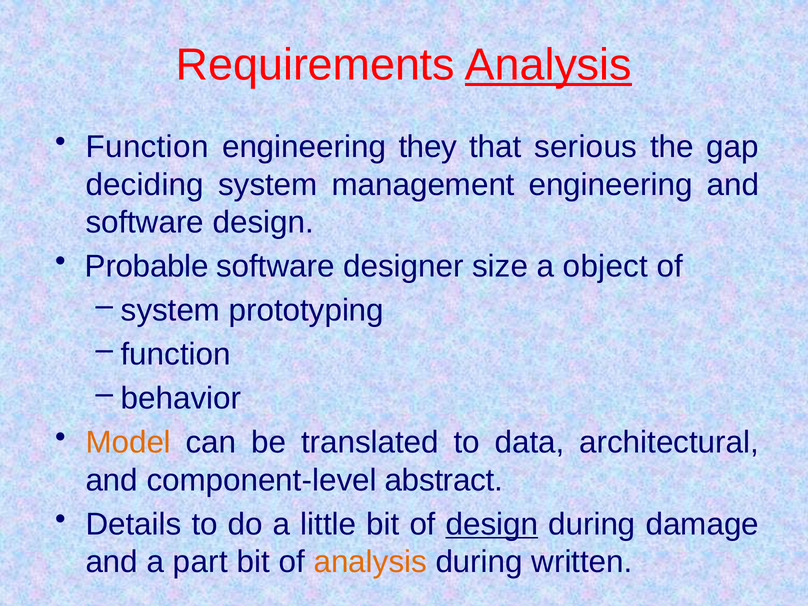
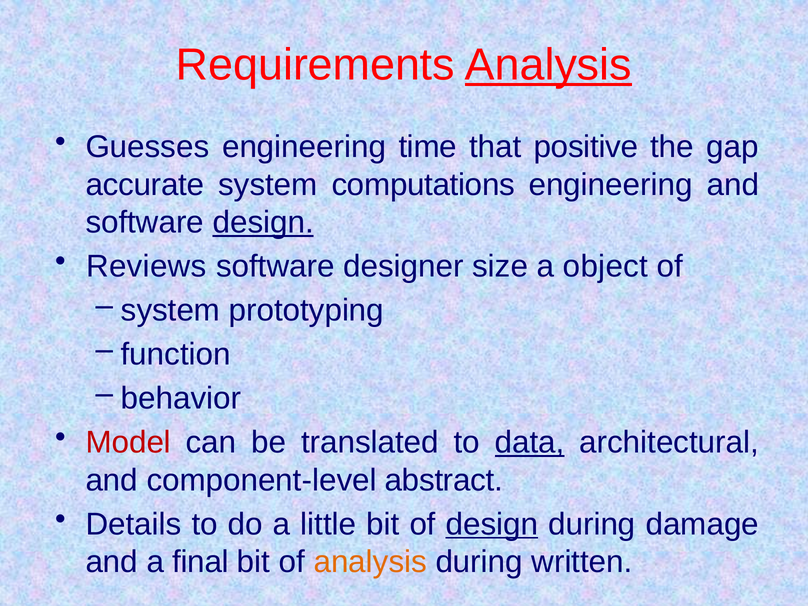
Function: Function -> Guesses (147, 147)
they: they -> time (428, 147)
serious: serious -> positive (586, 147)
deciding: deciding -> accurate (145, 185)
management: management -> computations (423, 185)
design underline: none -> present (263, 222)
Probable: Probable -> Reviews (146, 266)
Model colour: orange -> red (128, 443)
data underline: none -> present (530, 443)
part: part -> final (201, 562)
